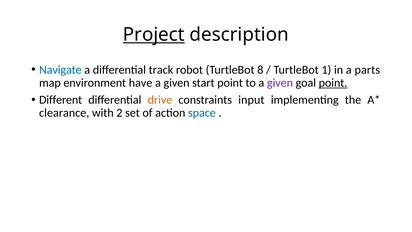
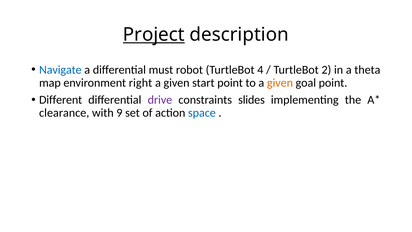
track: track -> must (161, 70)
8: 8 -> 4 (260, 70)
1: 1 -> 2 (326, 70)
parts: parts -> theta (367, 70)
have: have -> right (141, 83)
given colour: purple -> orange (280, 83)
point underline: present -> none (333, 83)
drive colour: orange -> purple (160, 100)
input: input -> slides (251, 100)
2: 2 -> 9 (119, 113)
